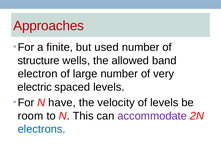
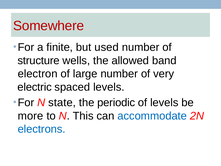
Approaches: Approaches -> Somewhere (49, 26)
have: have -> state (62, 102)
velocity: velocity -> periodic (116, 102)
room: room -> more (31, 116)
accommodate colour: purple -> blue (152, 116)
